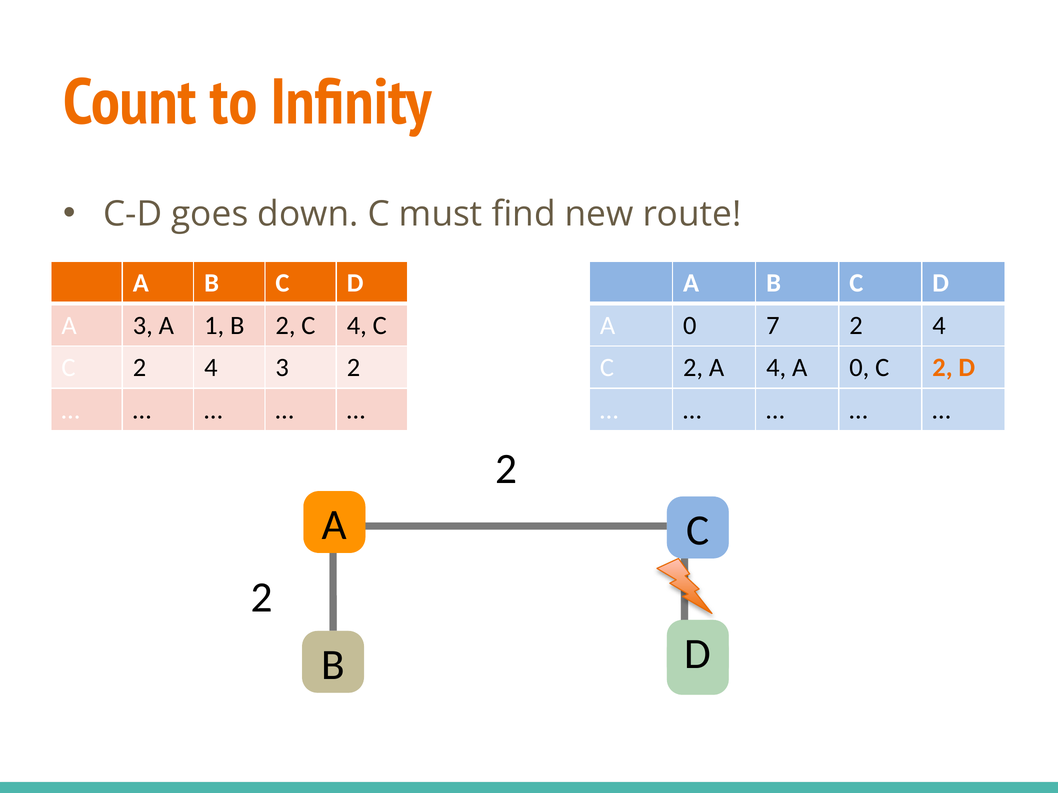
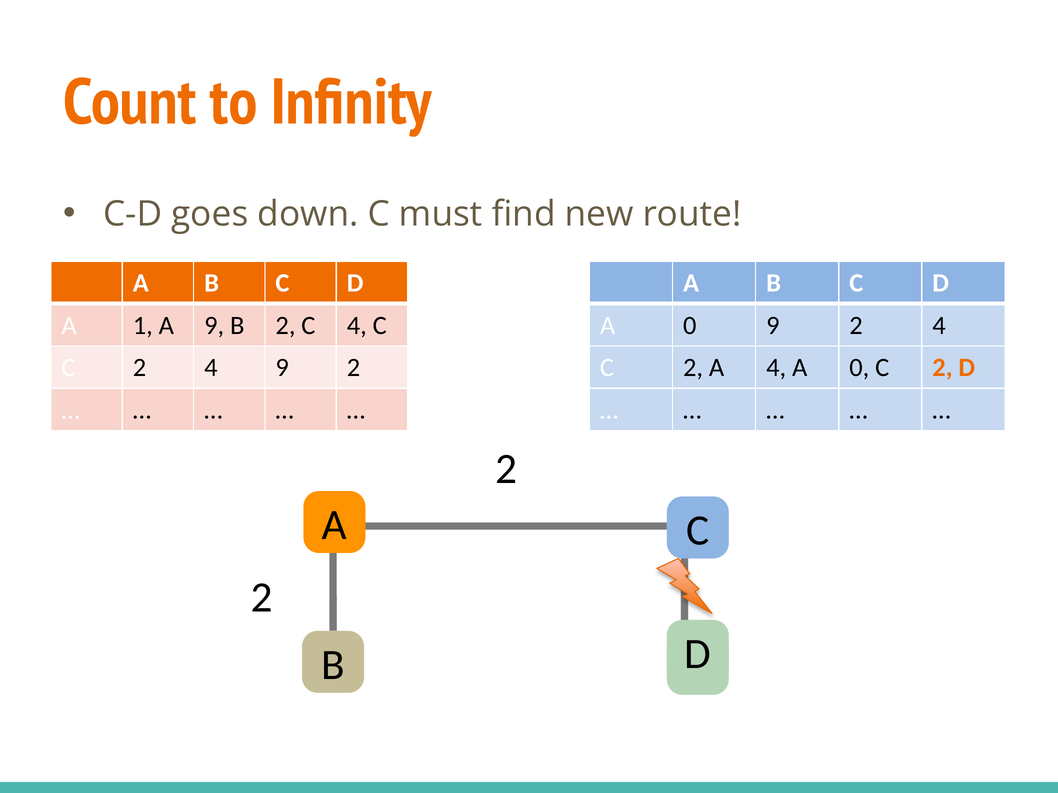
A 3: 3 -> 1 (143, 326)
A 1: 1 -> 9 (214, 326)
0 7: 7 -> 9 (773, 326)
4 3: 3 -> 9 (282, 368)
